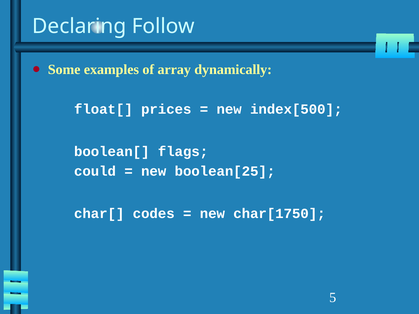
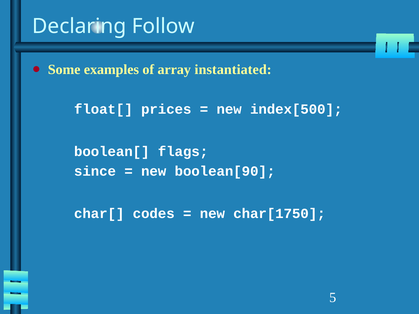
dynamically: dynamically -> instantiated (233, 70)
could: could -> since (95, 171)
boolean[25: boolean[25 -> boolean[90 (225, 171)
